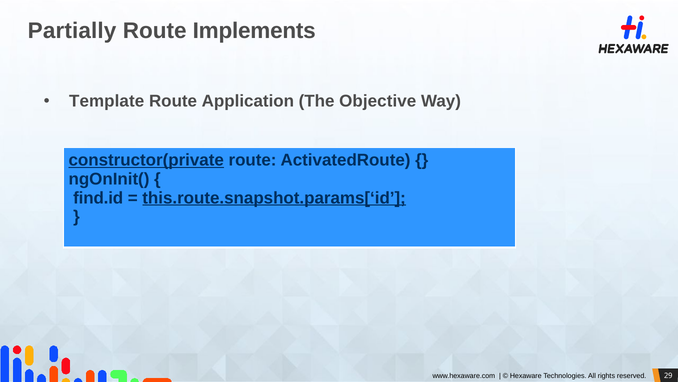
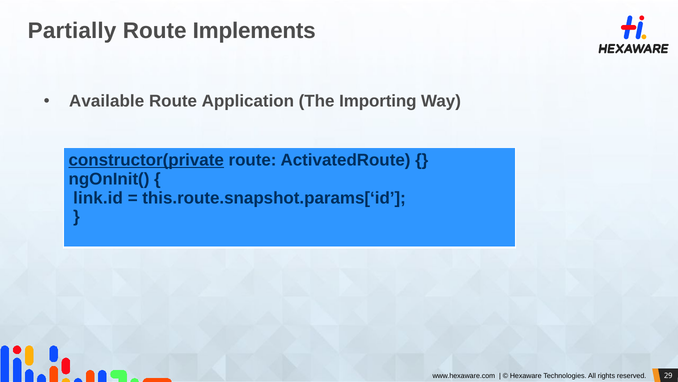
Template: Template -> Available (107, 101)
Objective: Objective -> Importing (378, 101)
find.id: find.id -> link.id (98, 198)
this.route.snapshot.params[‘id underline: present -> none (274, 198)
